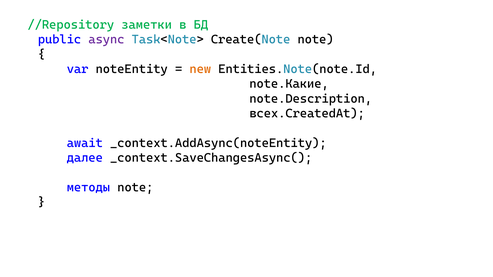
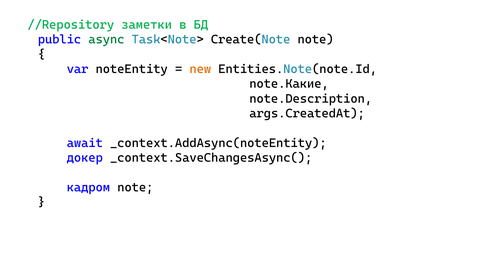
async colour: purple -> green (106, 40)
всех.CreatedAt: всех.CreatedAt -> args.CreatedAt (307, 114)
далее: далее -> докер (85, 158)
методы: методы -> кадром (88, 188)
